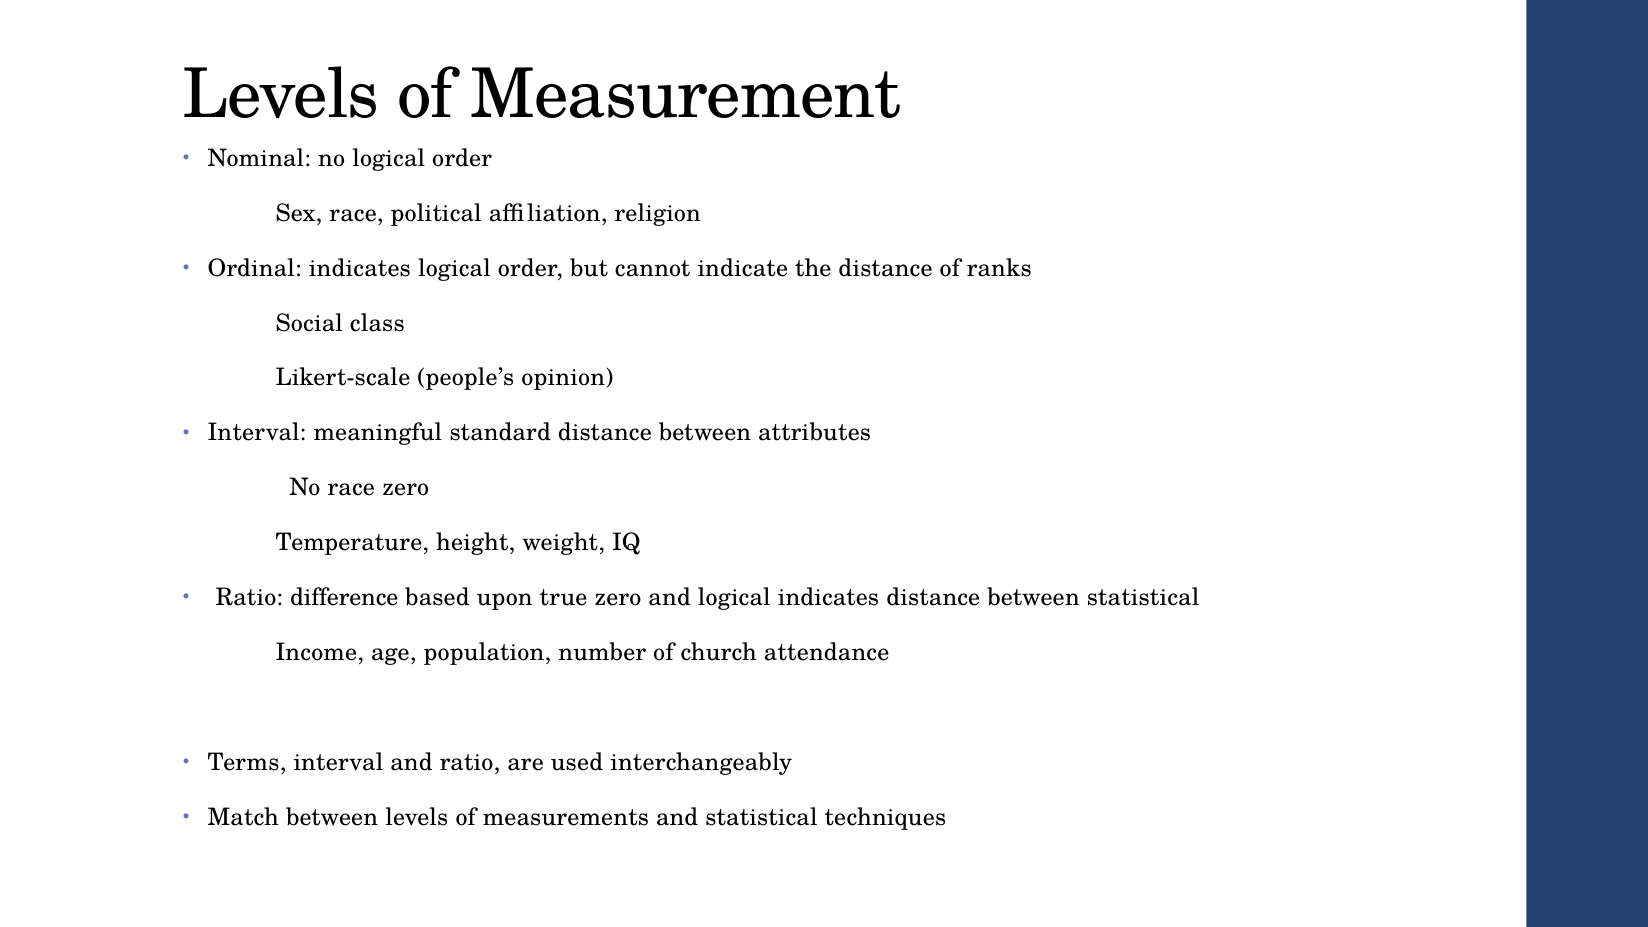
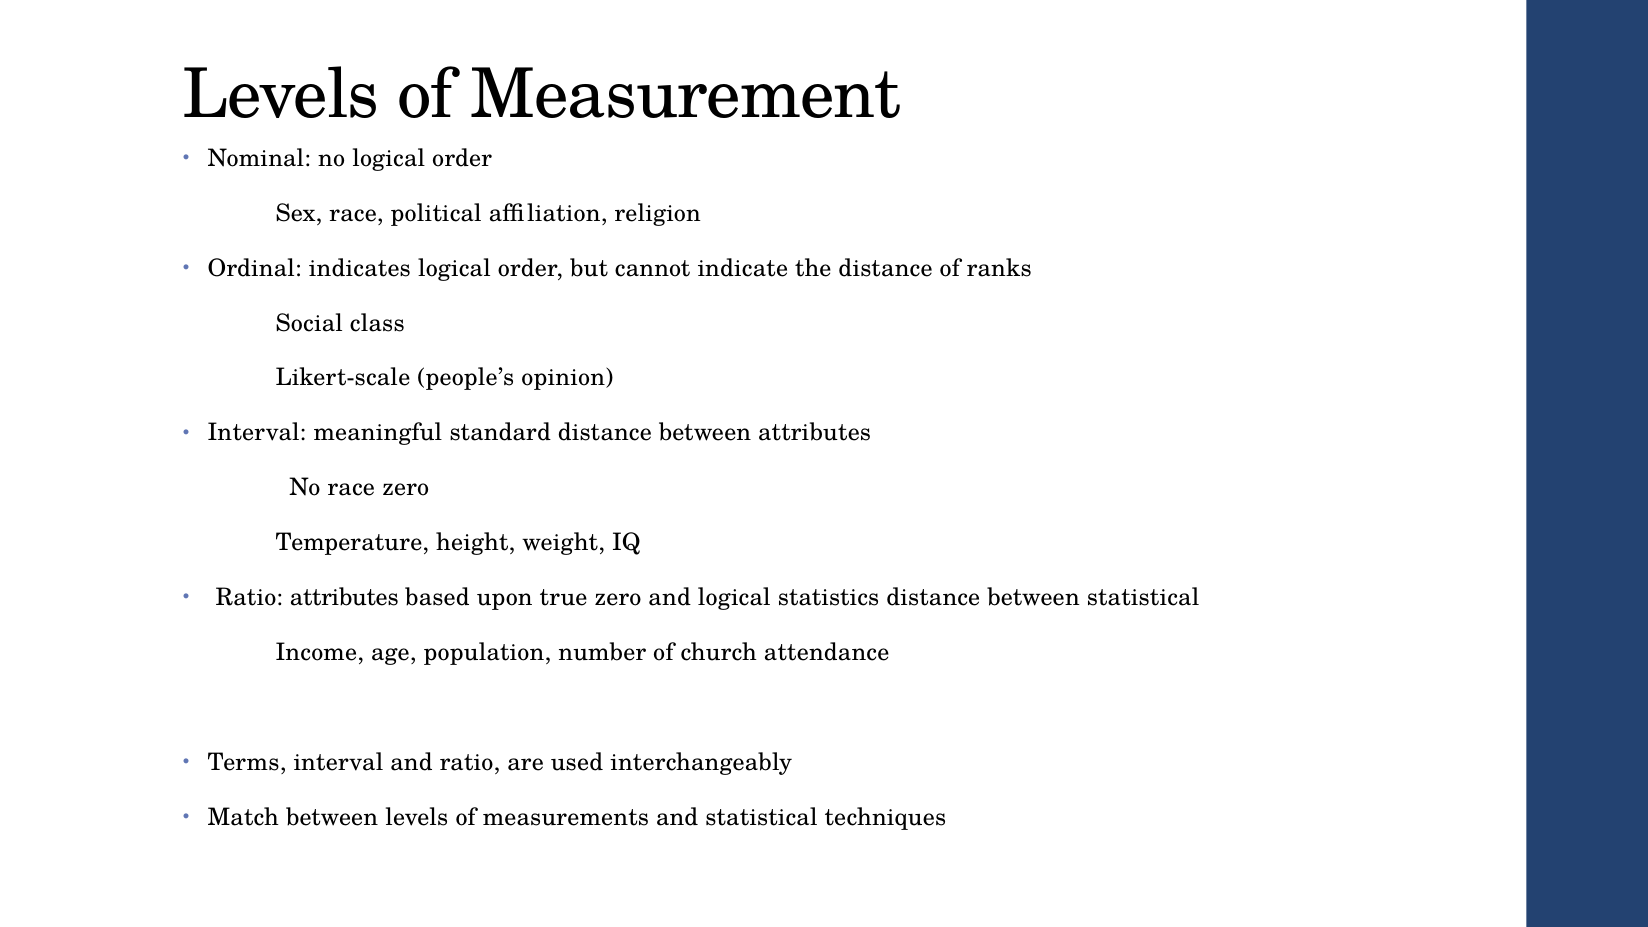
Ratio difference: difference -> attributes (344, 598)
logical indicates: indicates -> statistics (829, 598)
